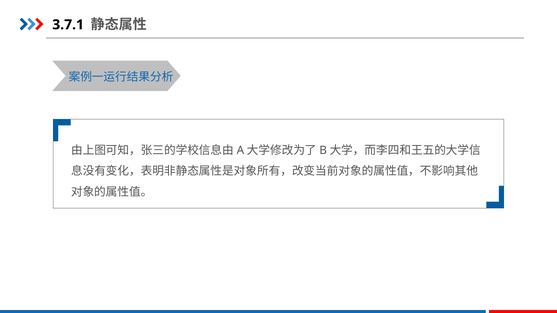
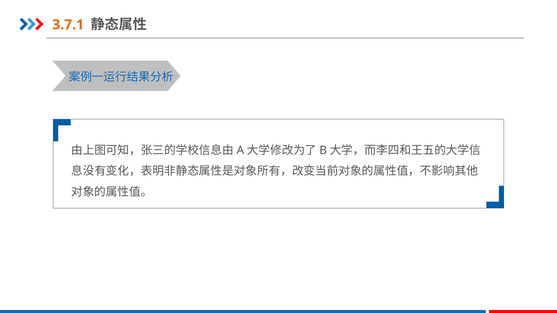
3.7.1 colour: black -> orange (68, 25)
